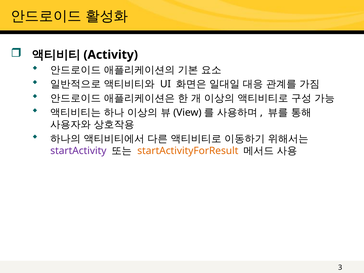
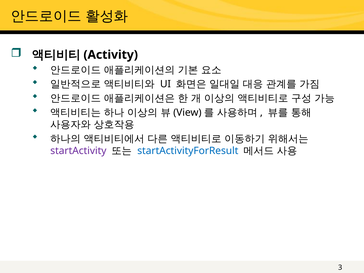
startActivityForResult colour: orange -> blue (188, 151)
